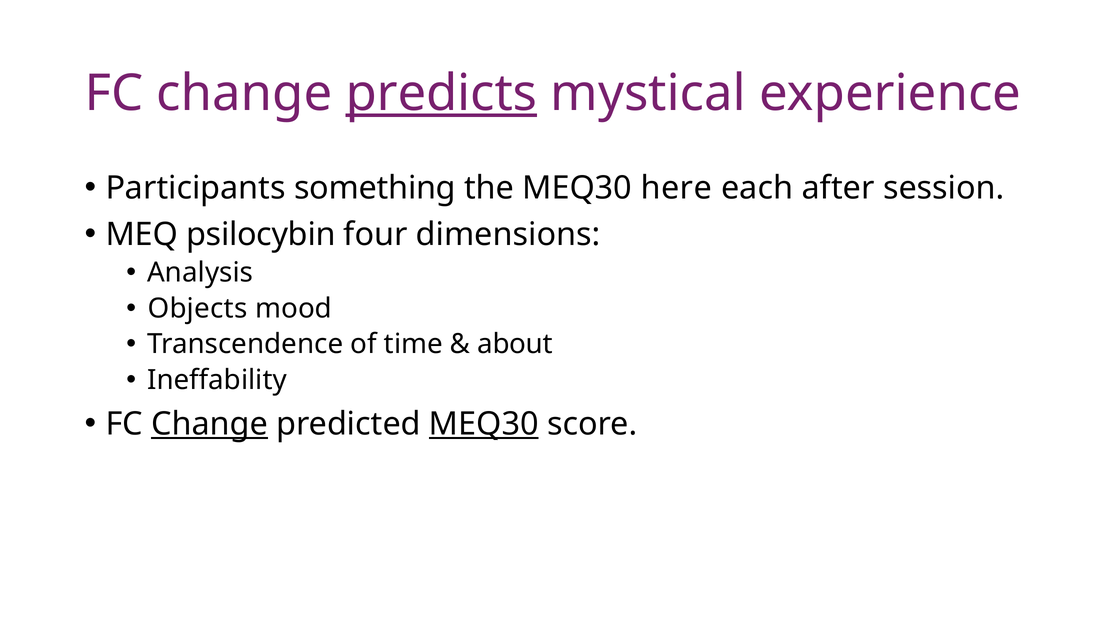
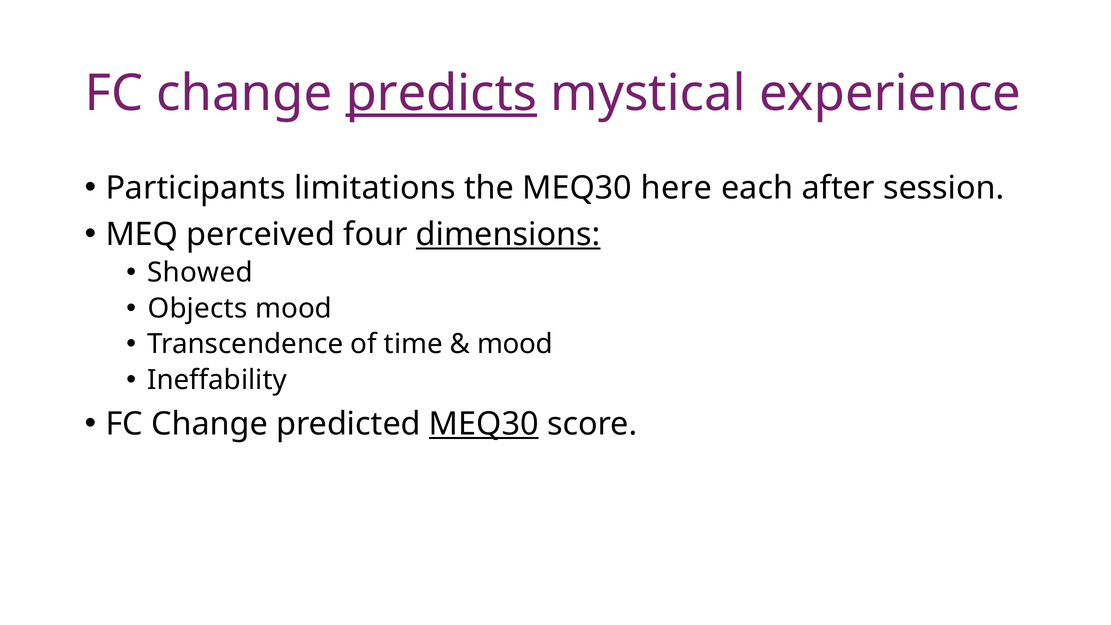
something: something -> limitations (375, 188)
psilocybin: psilocybin -> perceived (261, 234)
dimensions underline: none -> present (508, 234)
Analysis: Analysis -> Showed (200, 273)
about: about -> mood (515, 344)
Change underline: present -> none (210, 424)
